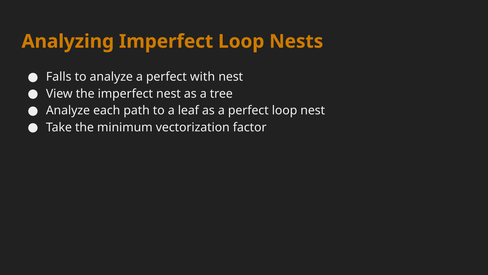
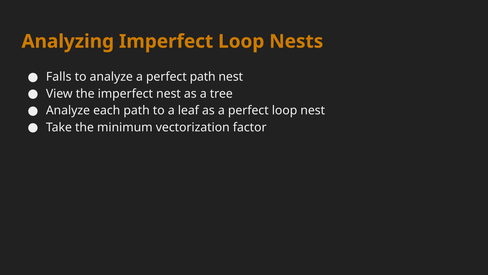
perfect with: with -> path (203, 77)
